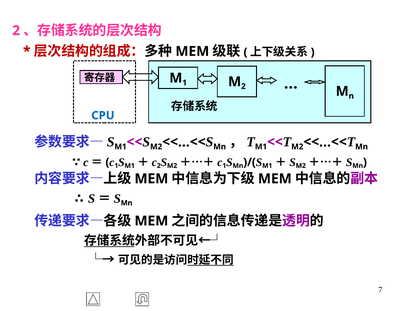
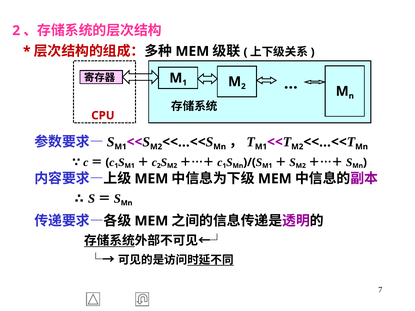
CPU colour: blue -> red (103, 116)
